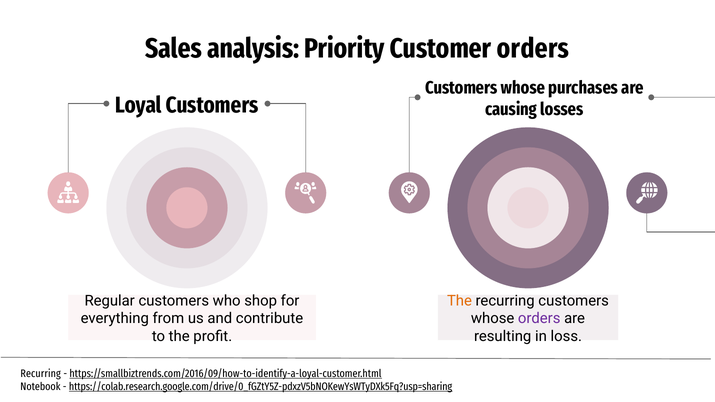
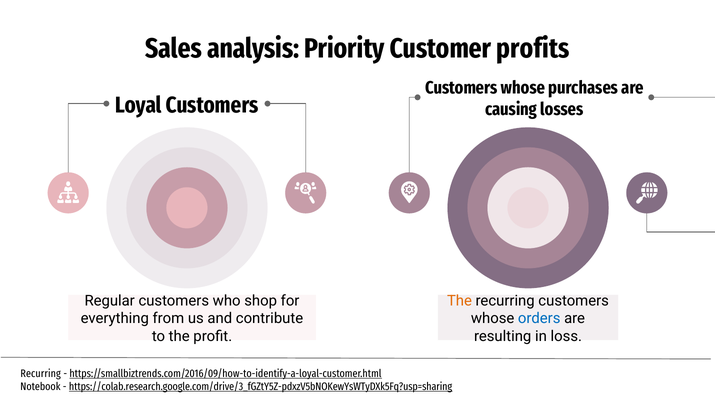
Customer orders: orders -> profits (533, 49)
orders colour: purple -> blue (539, 319)
https://colab.research.google.com/drive/0_fGZtY5Z-pdxzV5bNOKewYsWTyDXk5Fq?usp=sharing: https://colab.research.google.com/drive/0_fGZtY5Z-pdxzV5bNOKewYsWTyDXk5Fq?usp=sharing -> https://colab.research.google.com/drive/3_fGZtY5Z-pdxzV5bNOKewYsWTyDXk5Fq?usp=sharing (261, 387)
